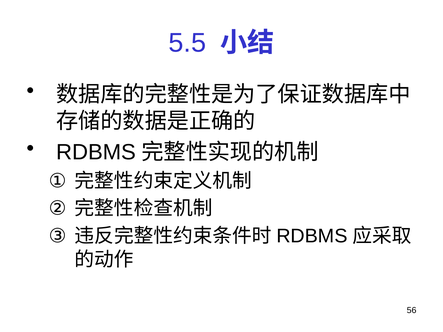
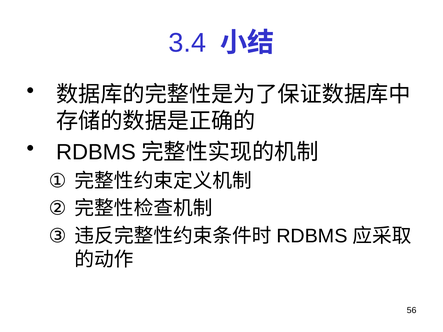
5.5: 5.5 -> 3.4 (187, 43)
